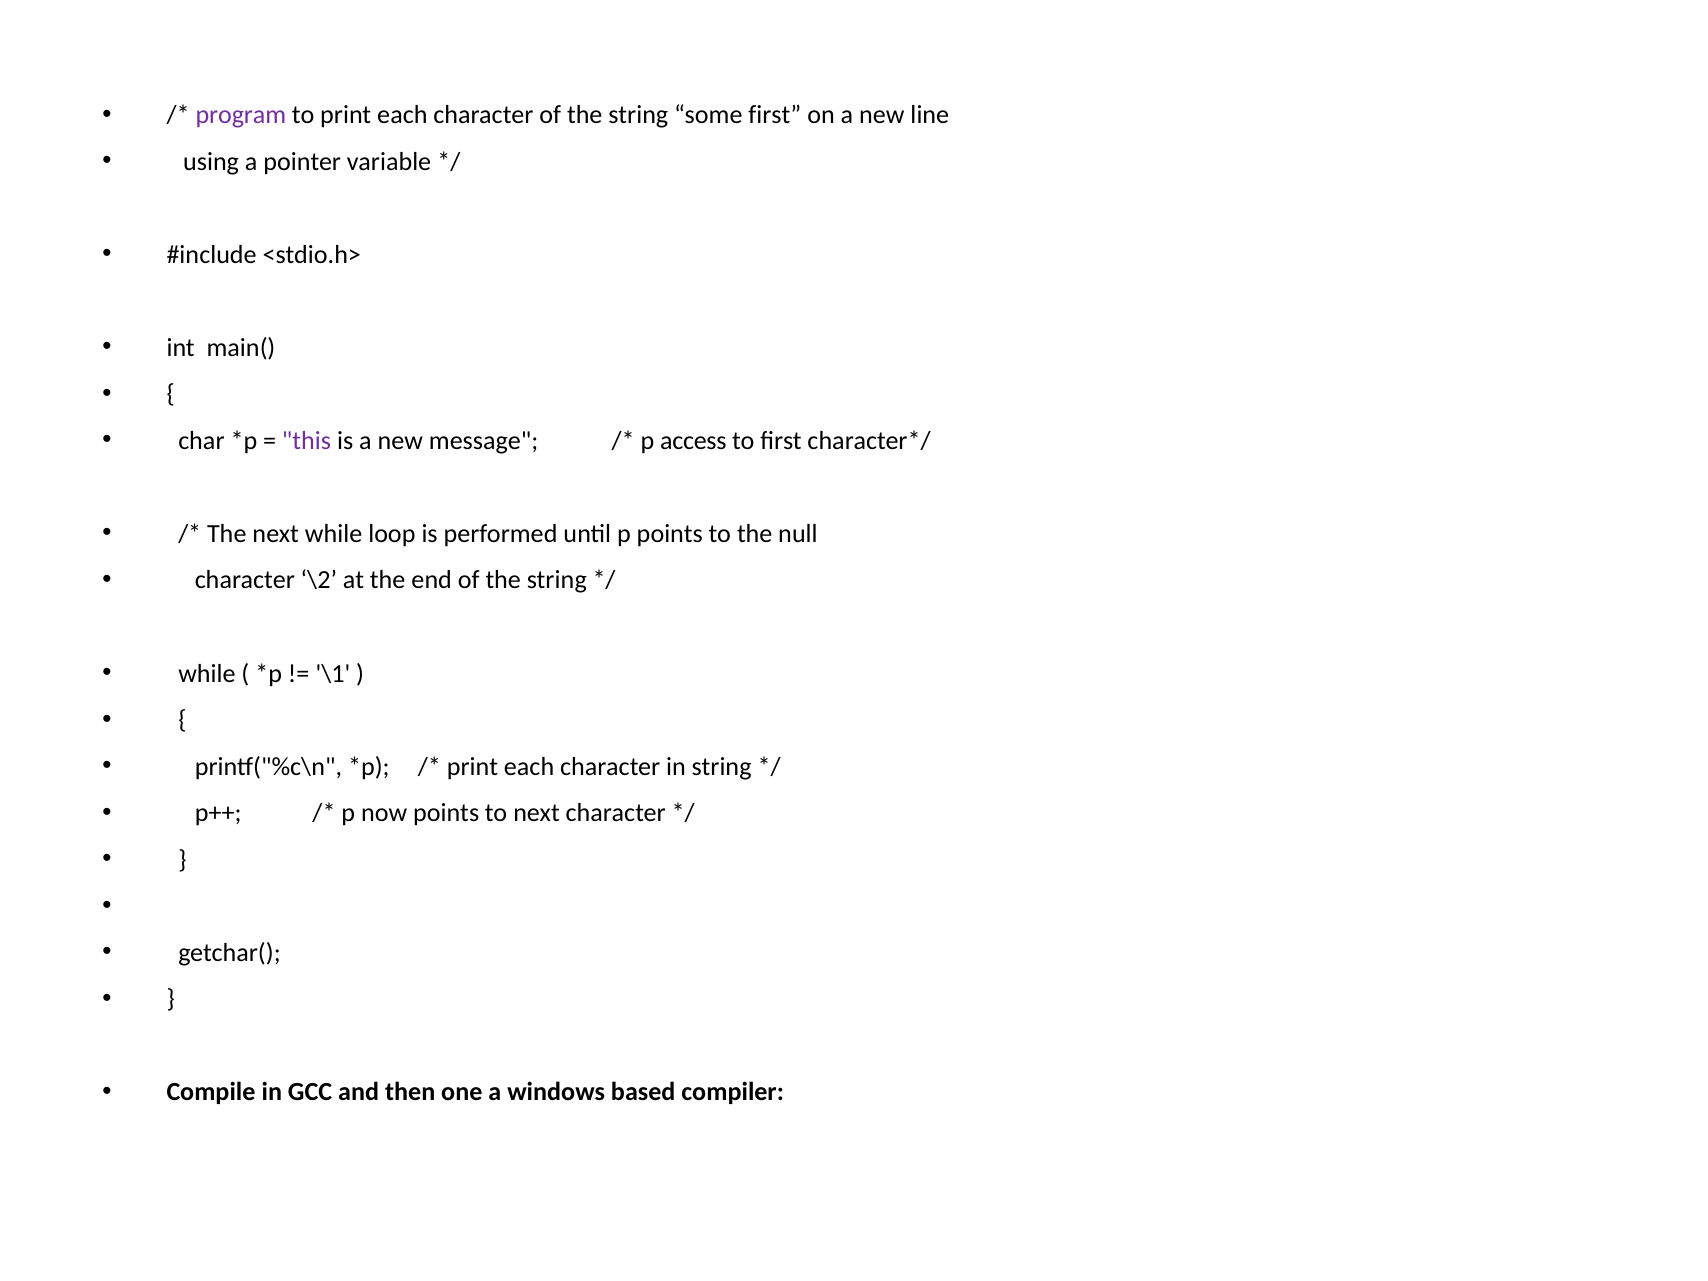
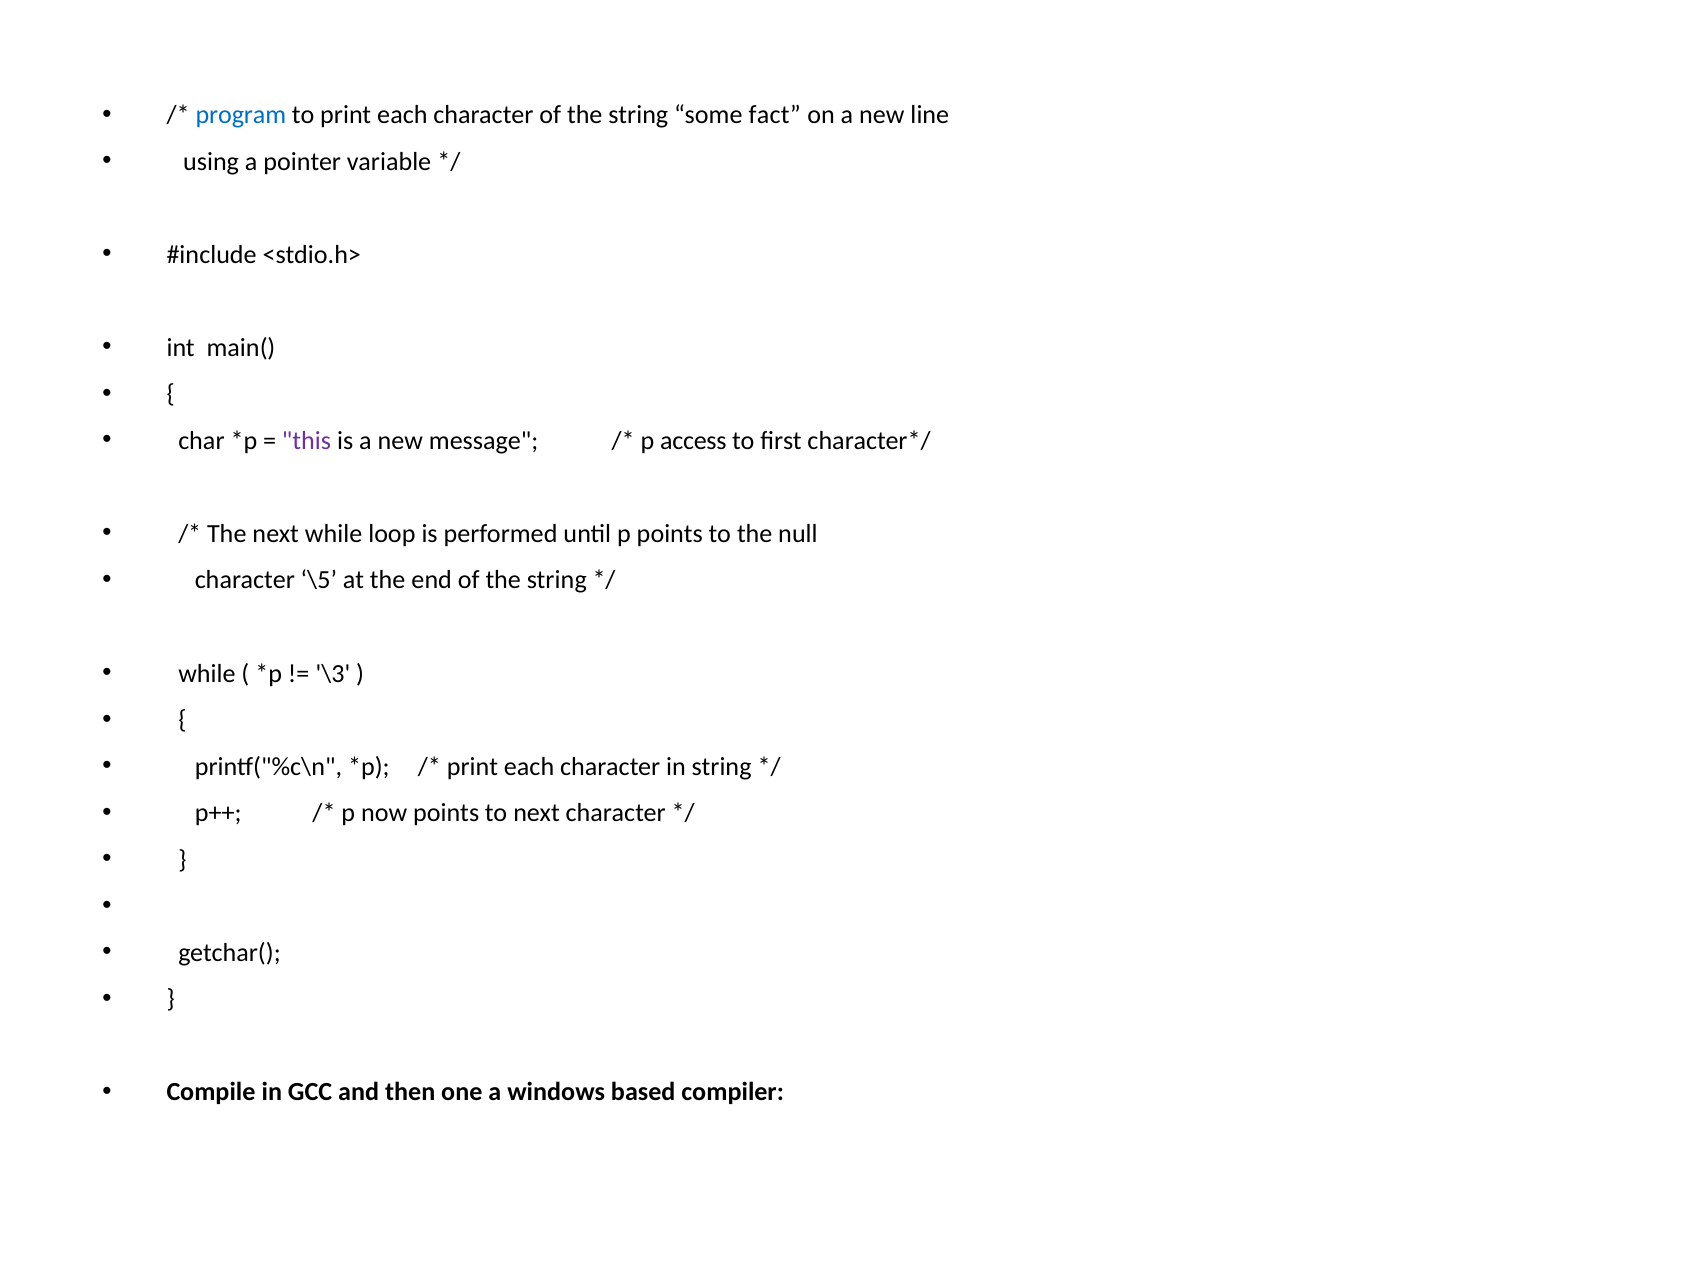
program colour: purple -> blue (241, 115)
some first: first -> fact (775, 115)
\2: \2 -> \5 (319, 580)
\1: \1 -> \3 (333, 673)
